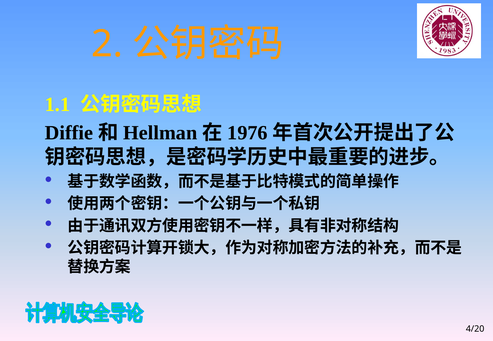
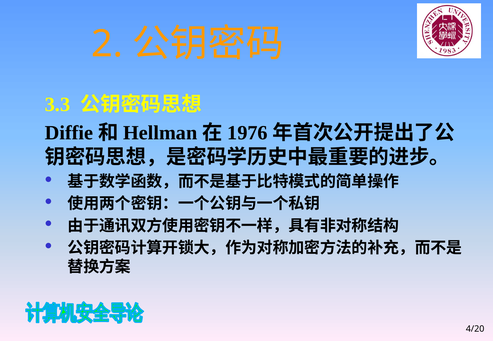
1.1: 1.1 -> 3.3 (57, 105)
